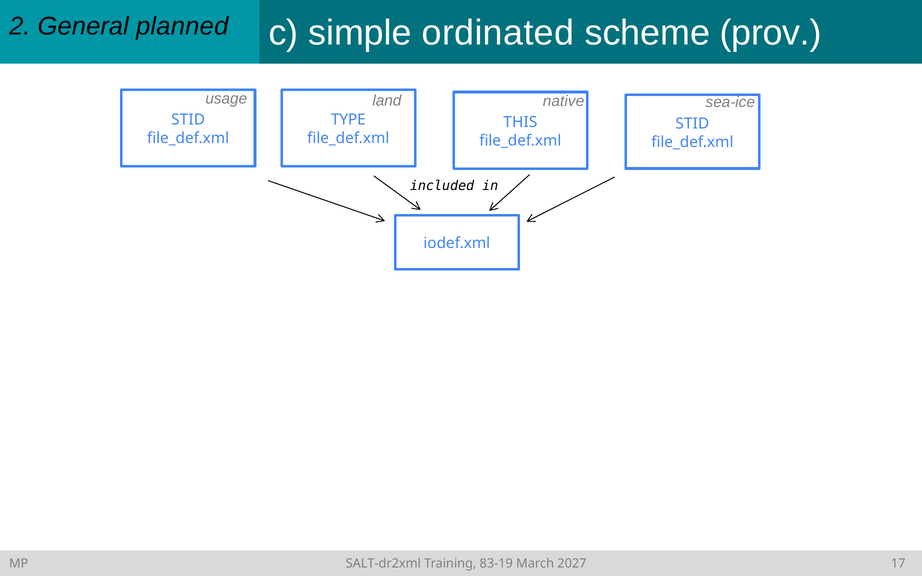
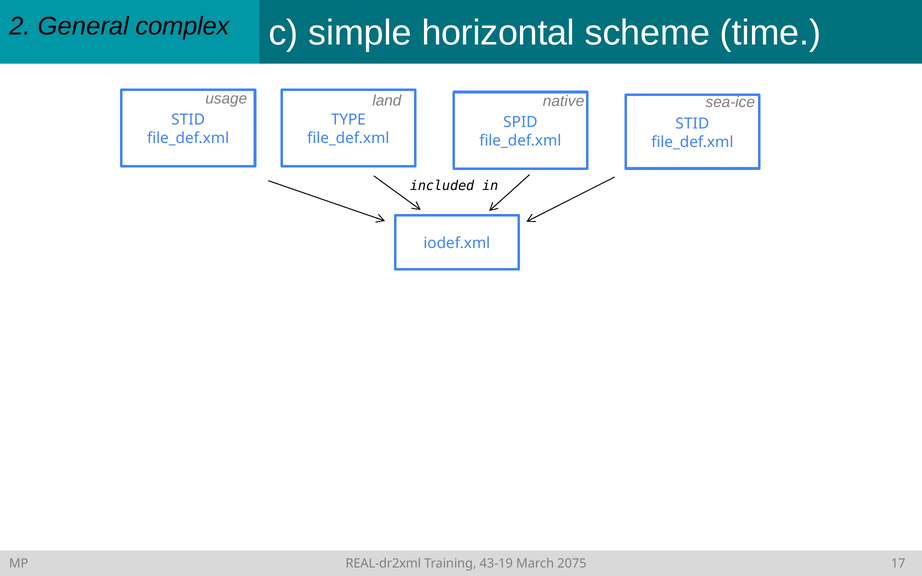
planned: planned -> complex (182, 26)
ordinated: ordinated -> horizontal (498, 33)
prov: prov -> time (771, 33)
THIS: THIS -> SPID (520, 122)
SALT-dr2xml: SALT-dr2xml -> REAL-dr2xml (383, 564)
83-19: 83-19 -> 43-19 (496, 564)
2027: 2027 -> 2075 (572, 564)
